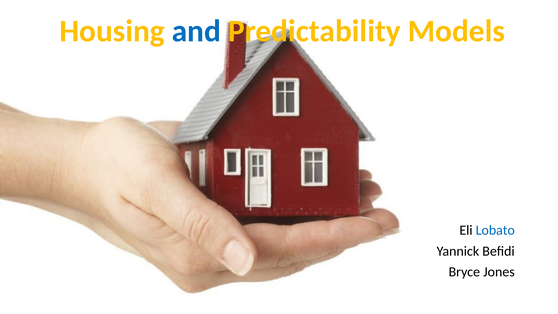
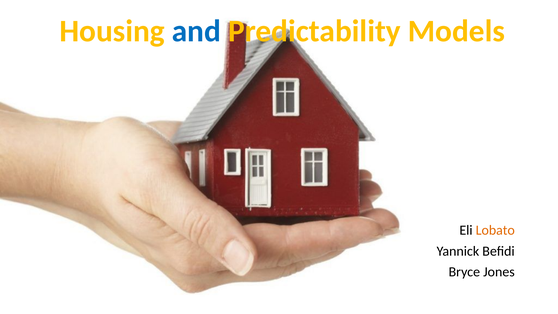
Lobato colour: blue -> orange (495, 230)
